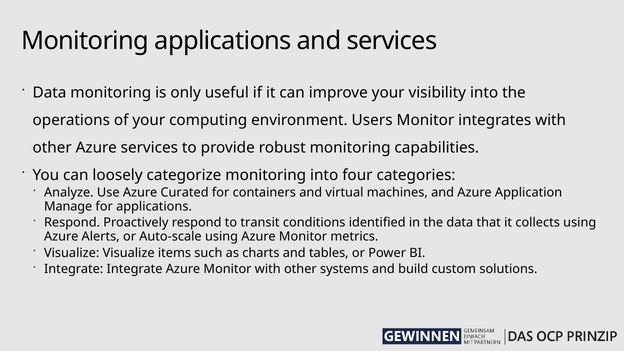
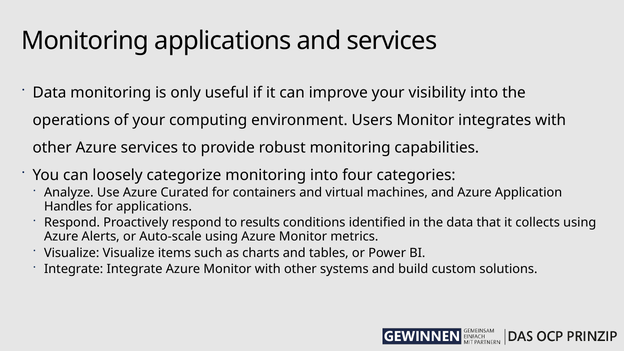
Manage: Manage -> Handles (68, 206)
transit: transit -> results (260, 223)
